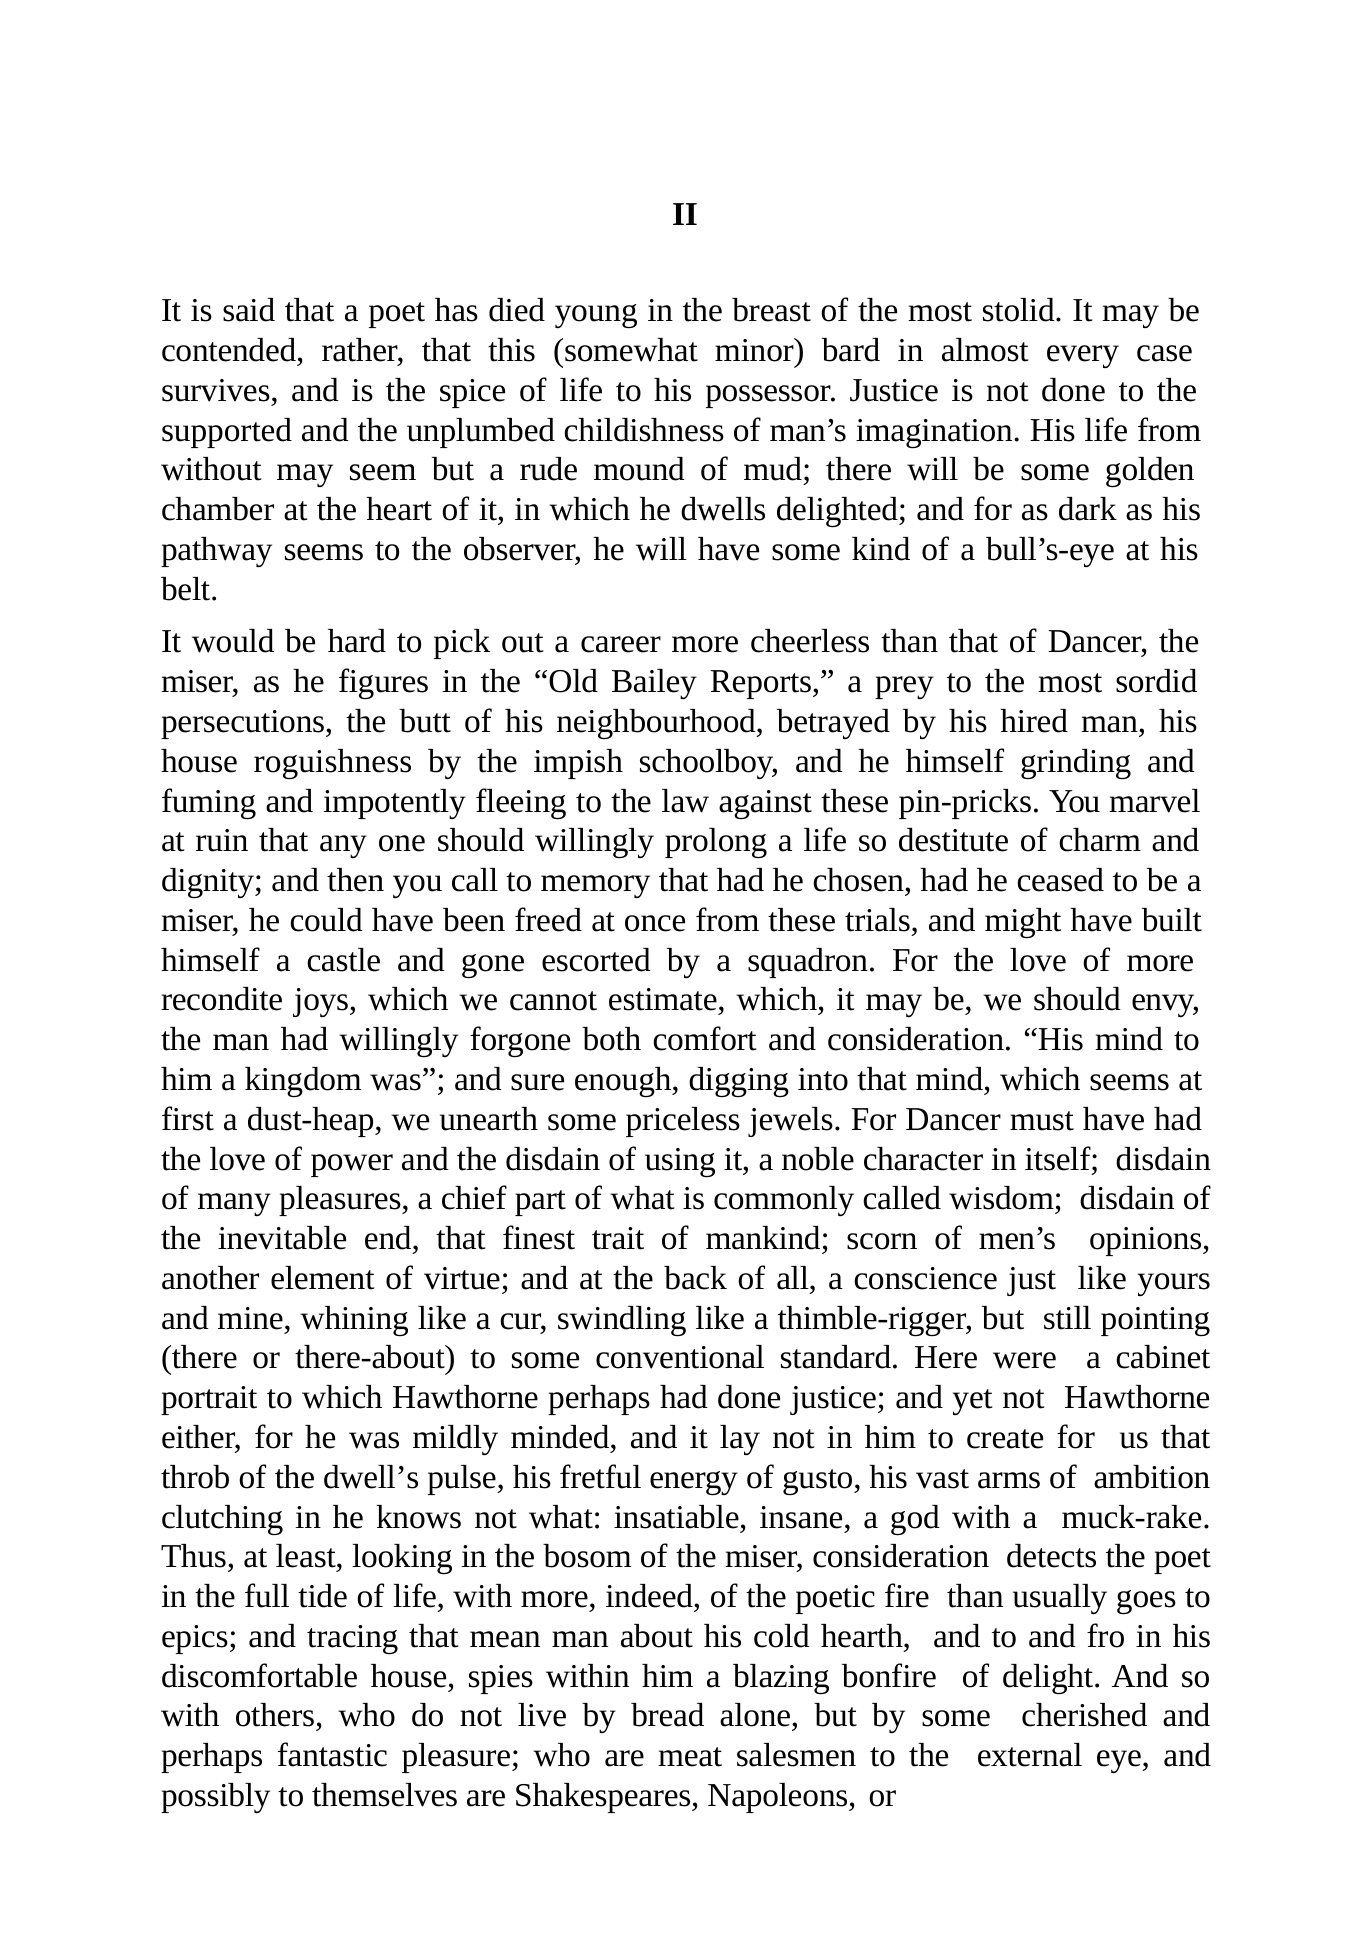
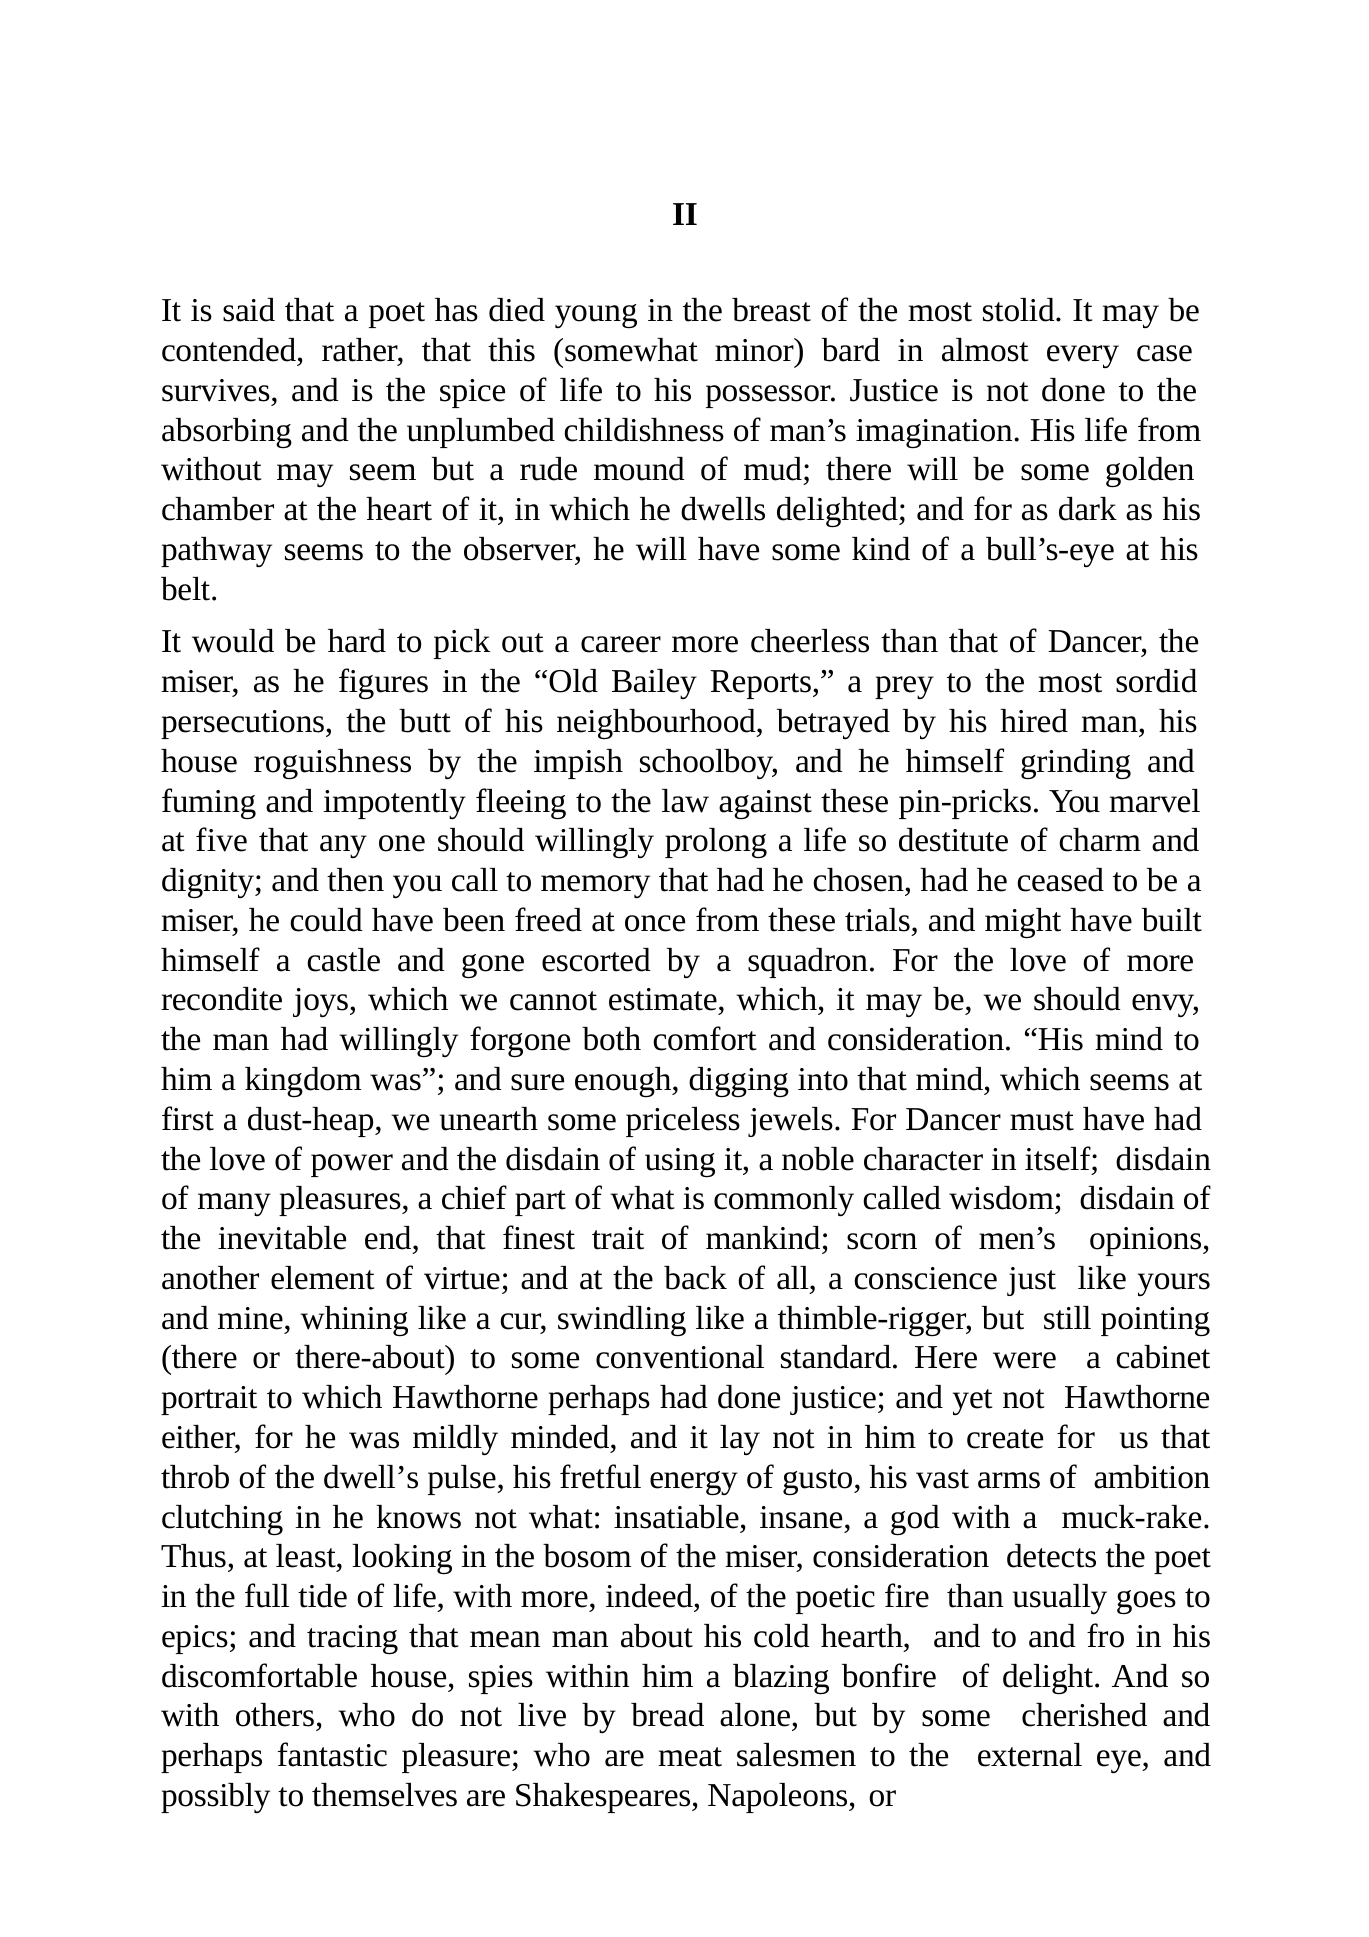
supported: supported -> absorbing (227, 430)
ruin: ruin -> five (222, 841)
